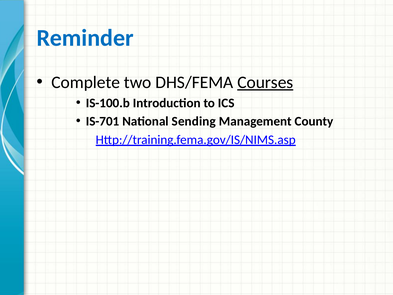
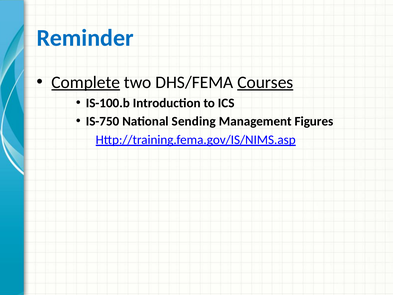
Complete underline: none -> present (86, 82)
IS-701: IS-701 -> IS-750 (103, 121)
County: County -> Figures (314, 121)
